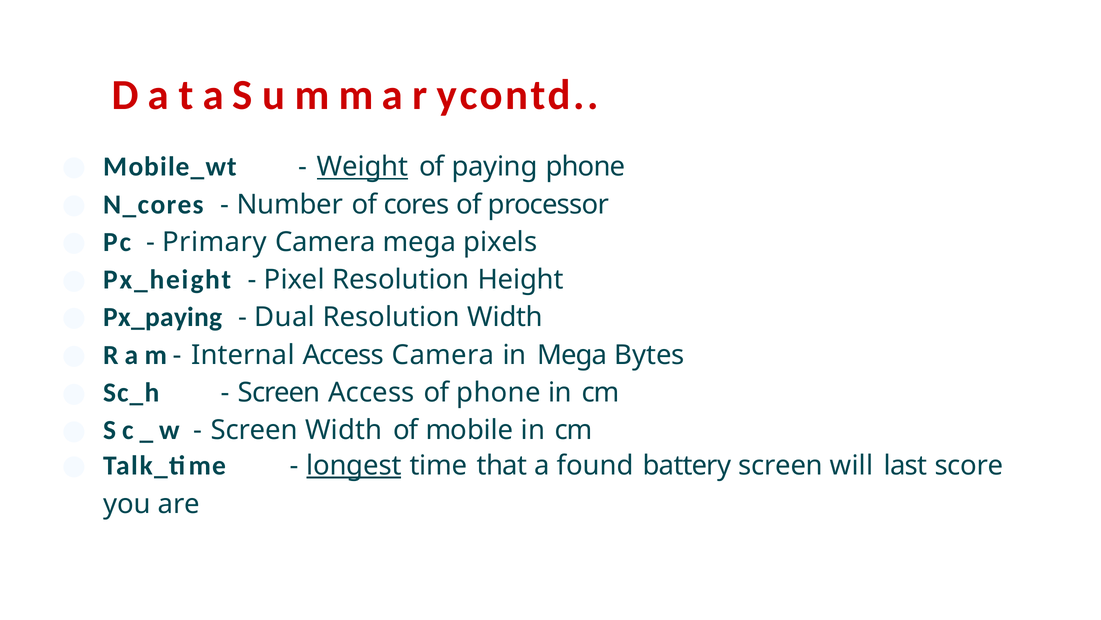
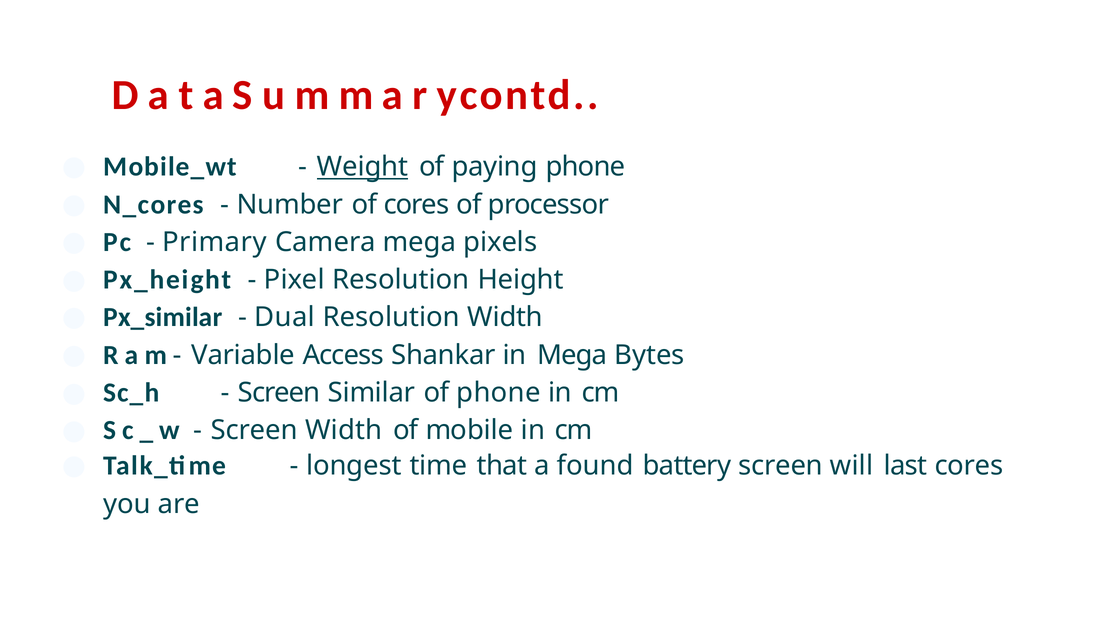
Px_paying: Px_paying -> Px_similar (163, 317)
Internal: Internal -> Variable (243, 355)
Access Camera: Camera -> Shankar (443, 355)
Screen Access: Access -> Similar (372, 393)
longest underline: present -> none (354, 466)
last score: score -> cores (969, 466)
